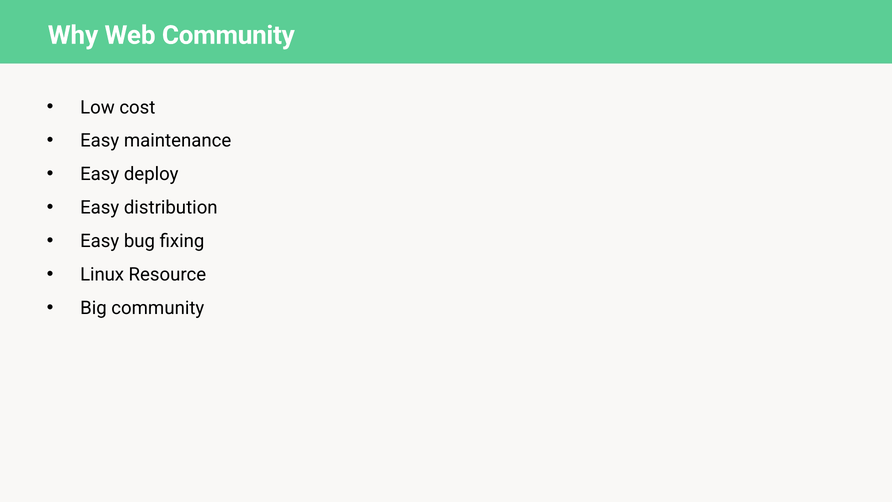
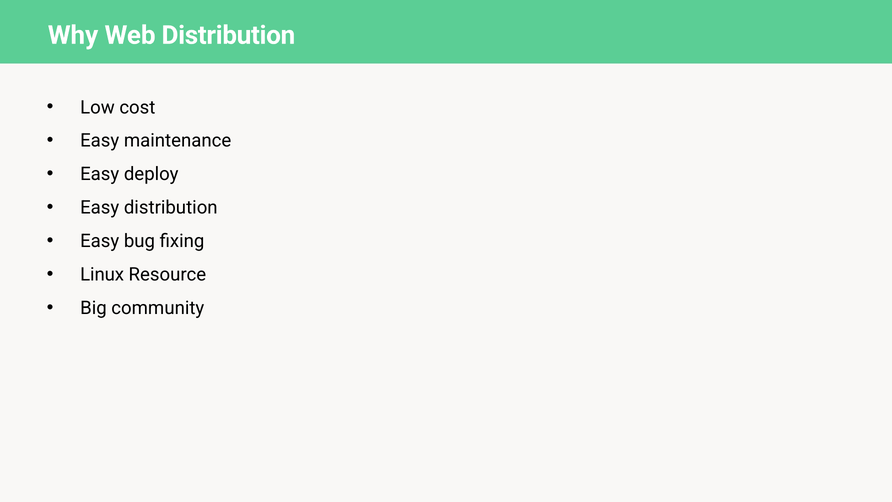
Web Community: Community -> Distribution (228, 35)
